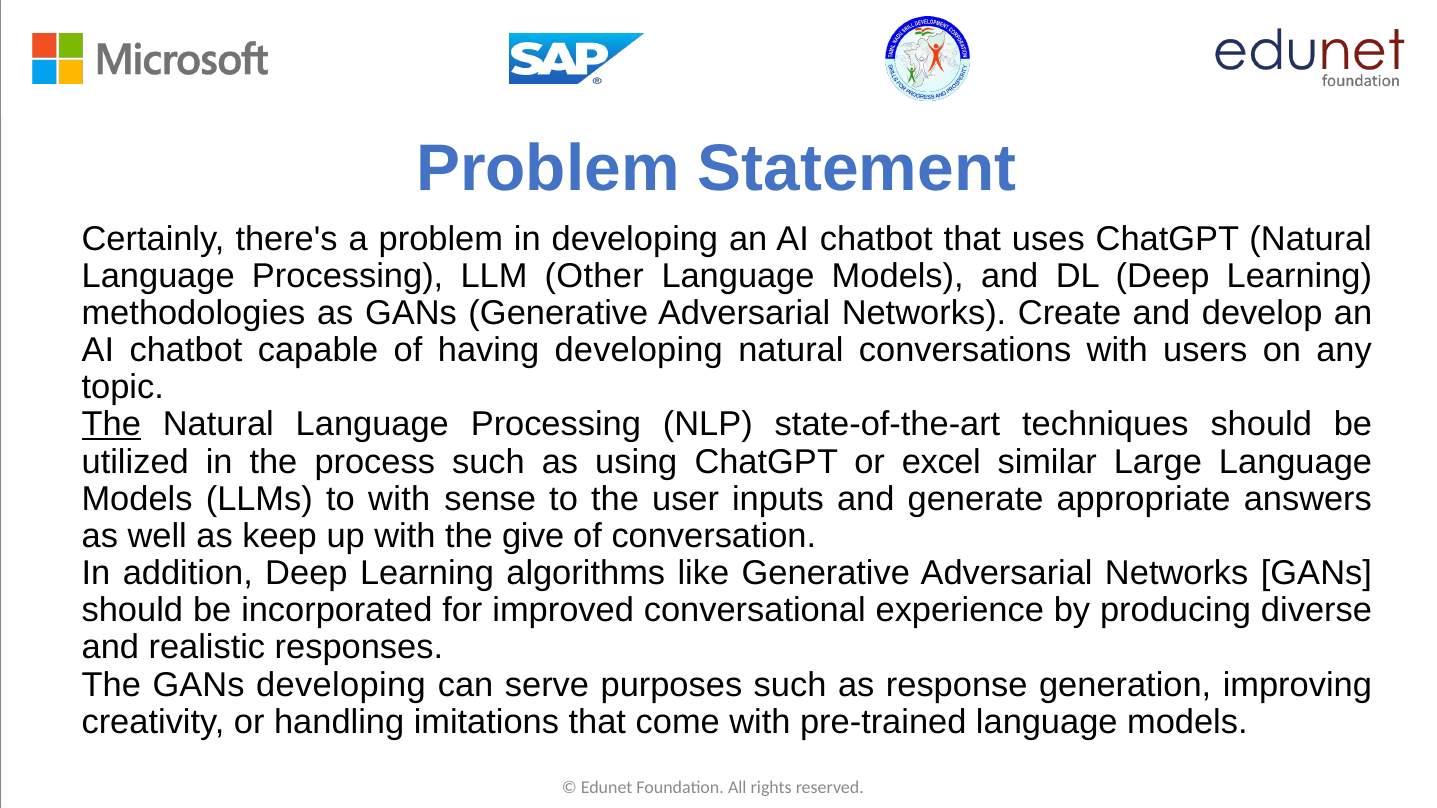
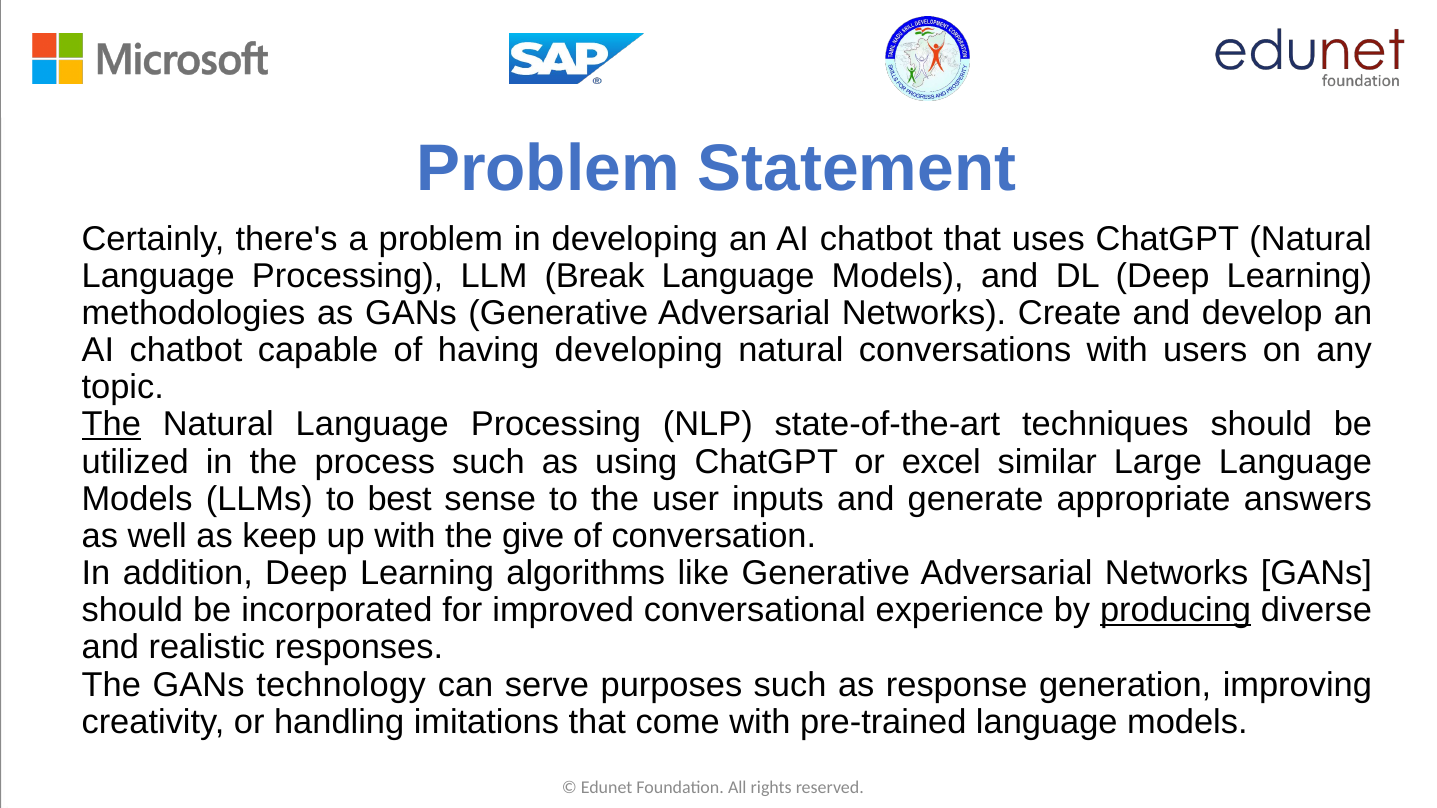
Other: Other -> Break (595, 276)
to with: with -> best (400, 499)
producing underline: none -> present (1176, 611)
GANs developing: developing -> technology (341, 685)
